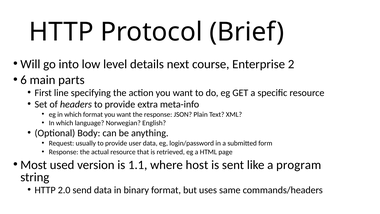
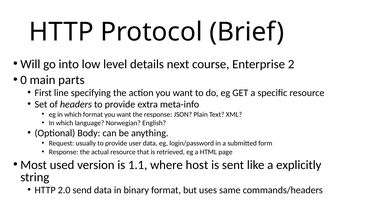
6: 6 -> 0 (24, 80)
program: program -> explicitly (299, 165)
